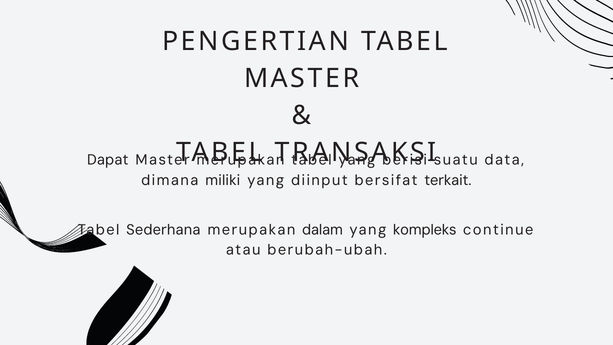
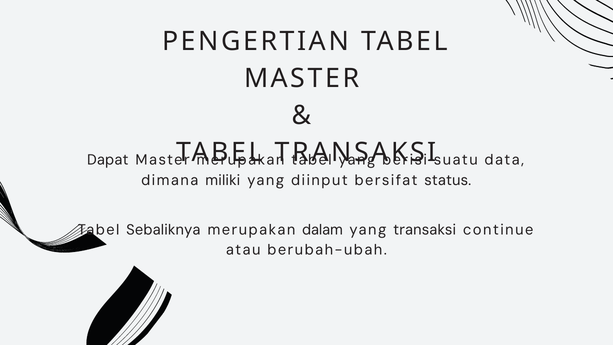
terkait: terkait -> status (448, 180)
Sederhana: Sederhana -> Sebaliknya (163, 230)
yang kompleks: kompleks -> transaksi (425, 230)
